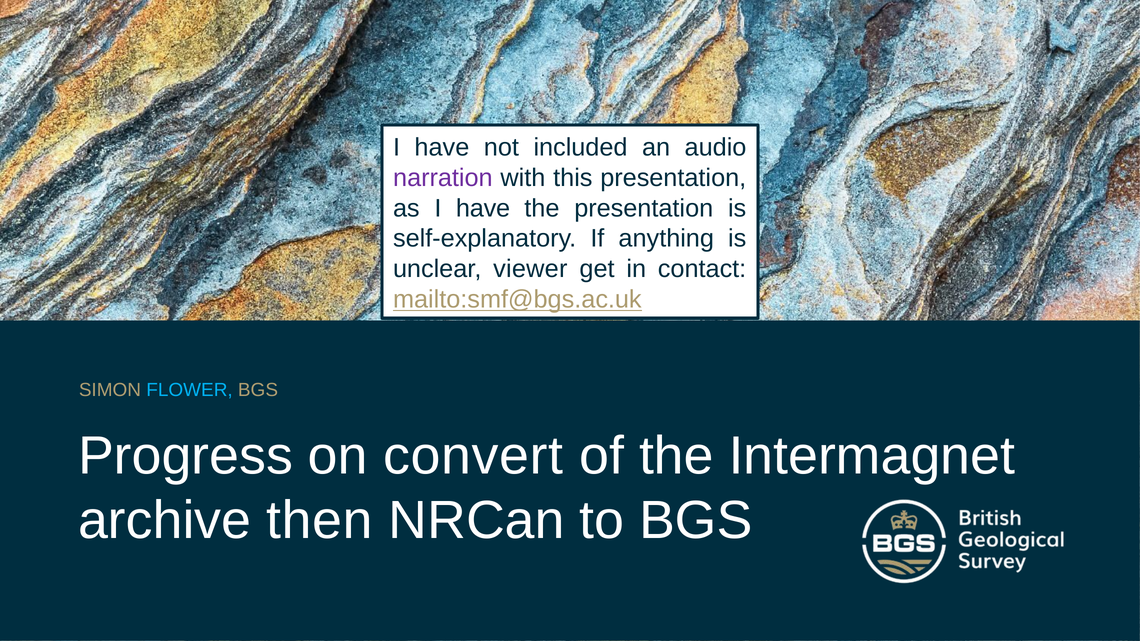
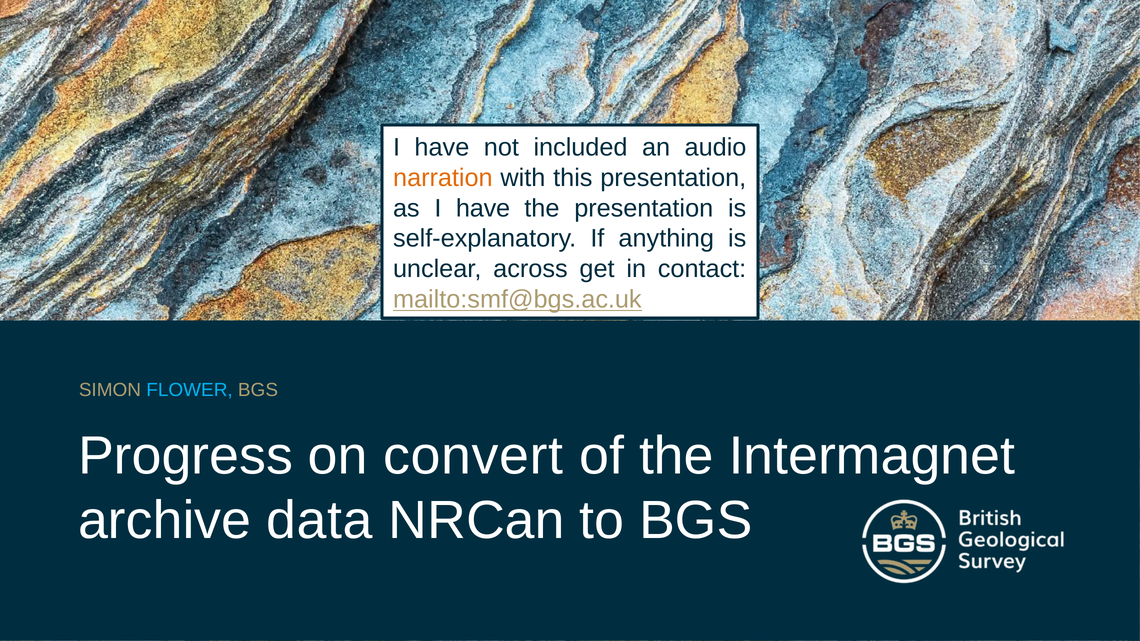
narration colour: purple -> orange (443, 178)
viewer: viewer -> across (530, 269)
then: then -> data (320, 521)
